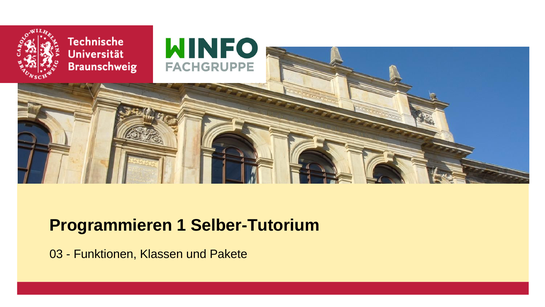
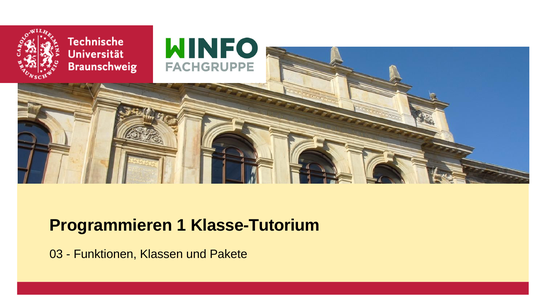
Selber-Tutorium: Selber-Tutorium -> Klasse-Tutorium (255, 225)
